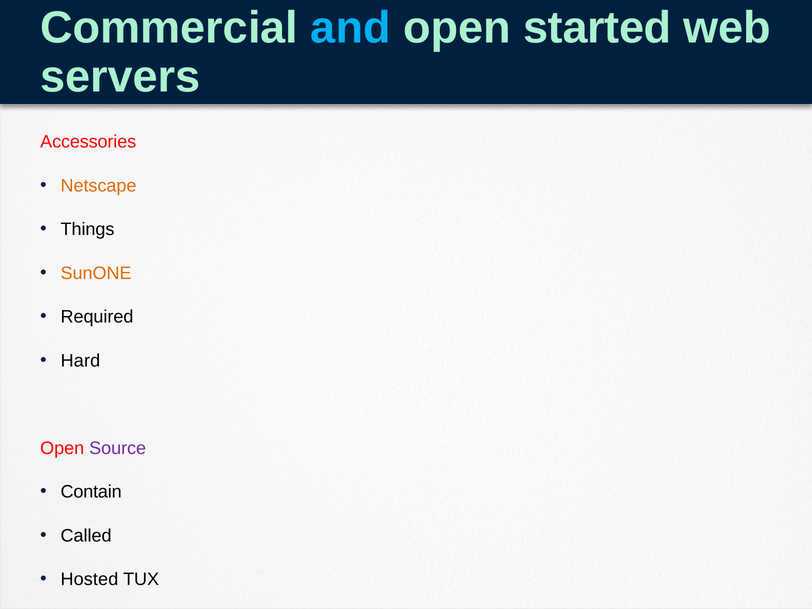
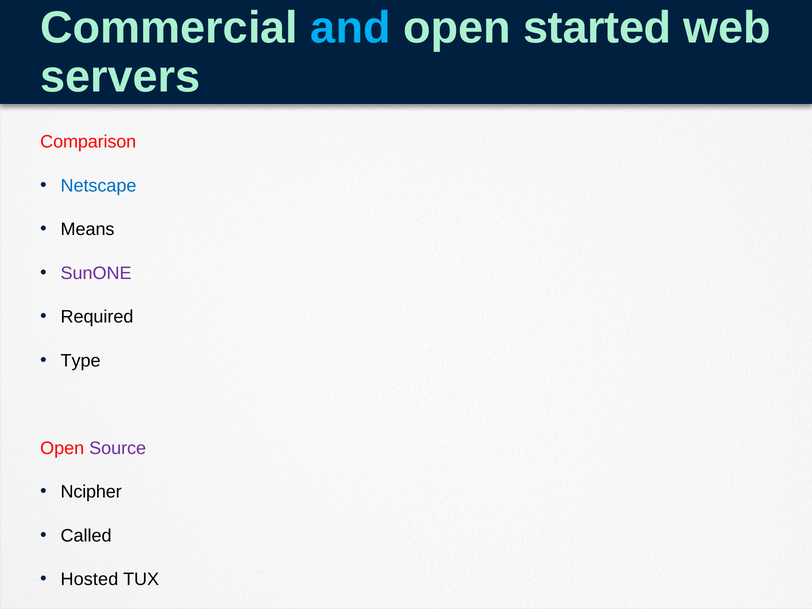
Accessories: Accessories -> Comparison (88, 142)
Netscape colour: orange -> blue (98, 186)
Things: Things -> Means (88, 229)
SunONE colour: orange -> purple (96, 273)
Hard: Hard -> Type (81, 361)
Contain: Contain -> Ncipher (91, 492)
